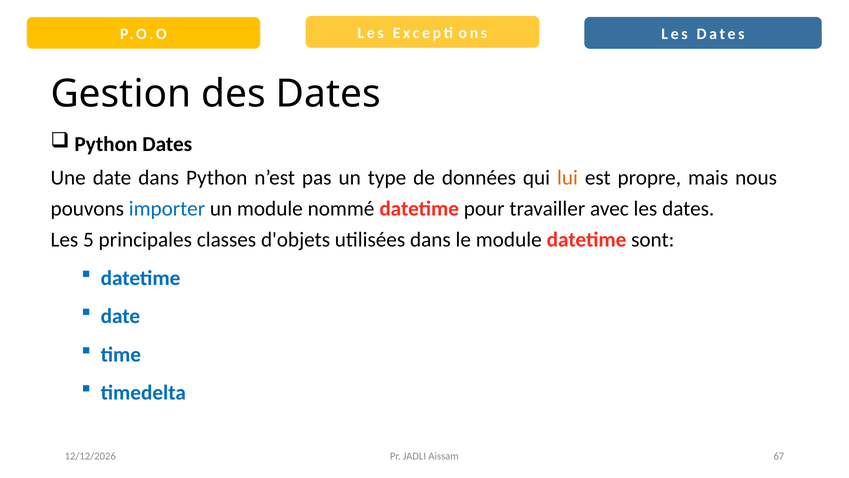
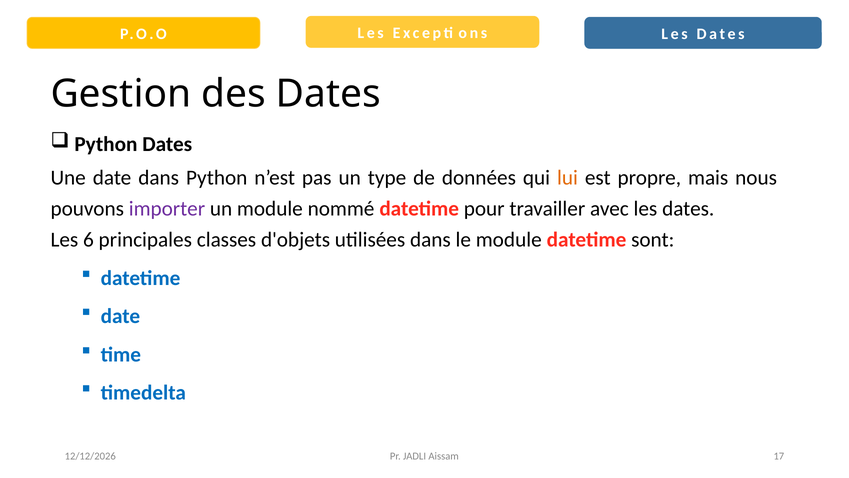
importer colour: blue -> purple (167, 209)
5: 5 -> 6 (88, 240)
67: 67 -> 17 (779, 456)
